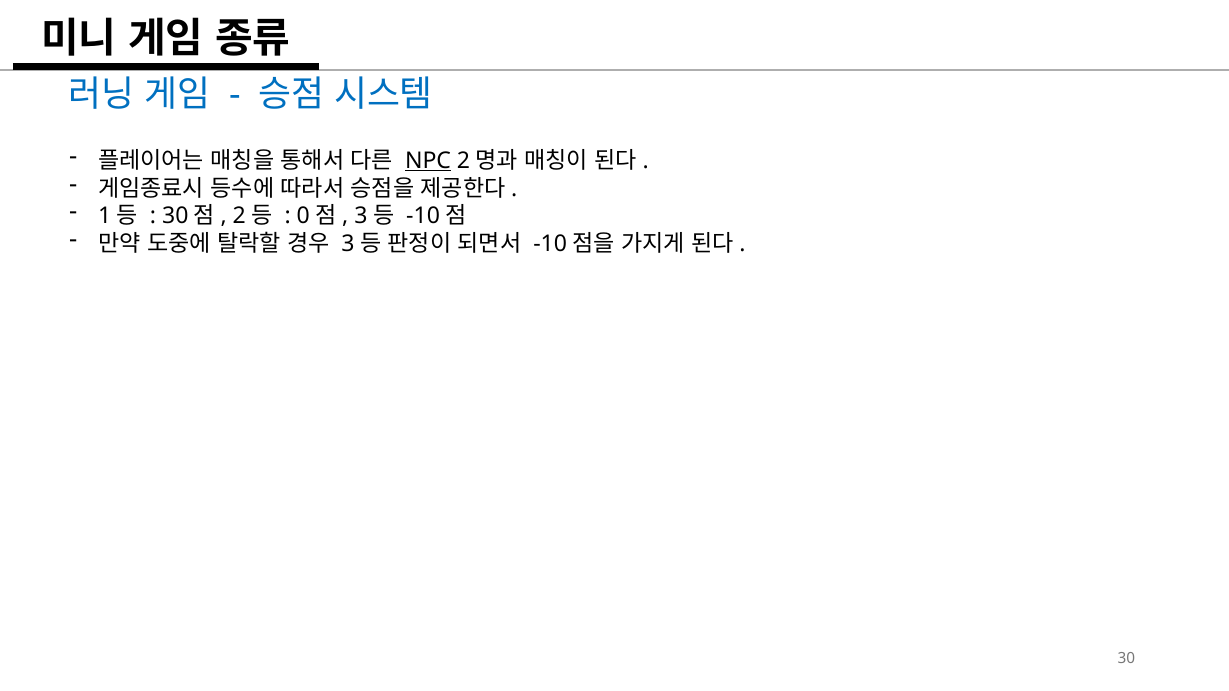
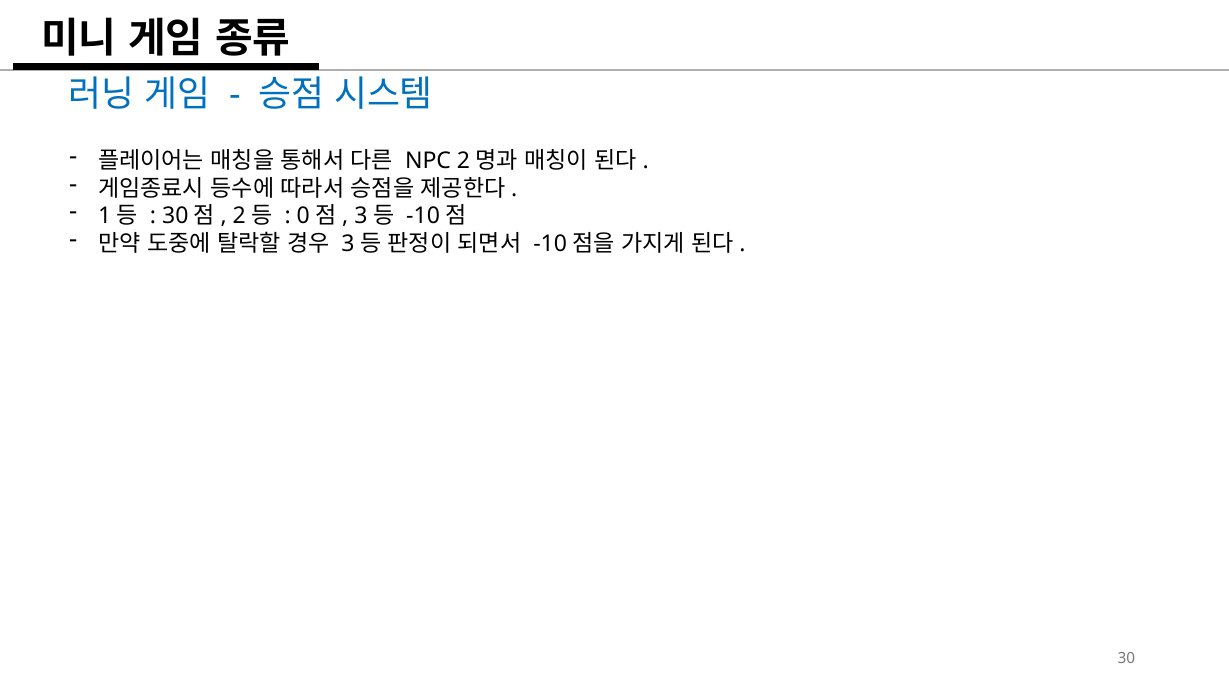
NPC underline: present -> none (428, 161)
